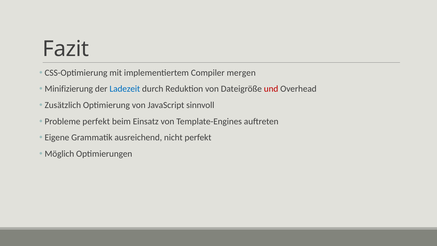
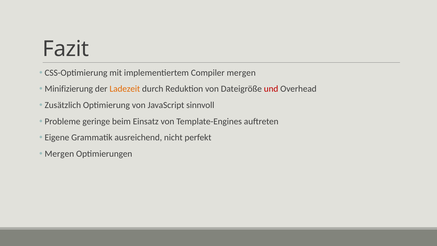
Ladezeit colour: blue -> orange (125, 89)
Probleme perfekt: perfekt -> geringe (96, 121)
Möglich: Möglich -> Mergen (59, 154)
